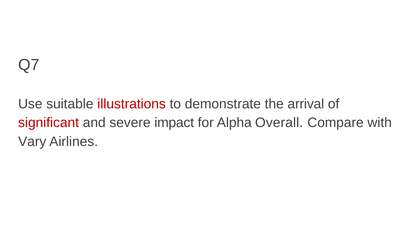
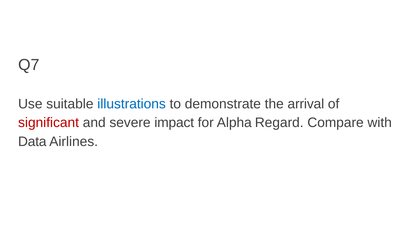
illustrations colour: red -> blue (132, 104)
Overall: Overall -> Regard (279, 123)
Vary: Vary -> Data (32, 142)
